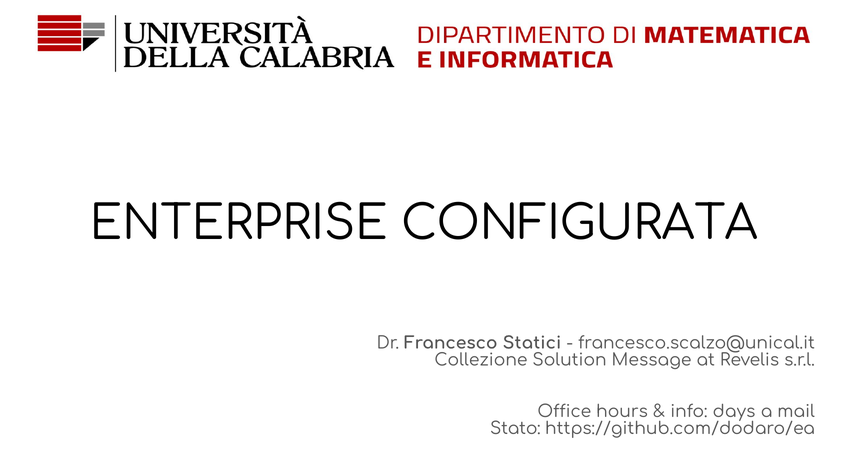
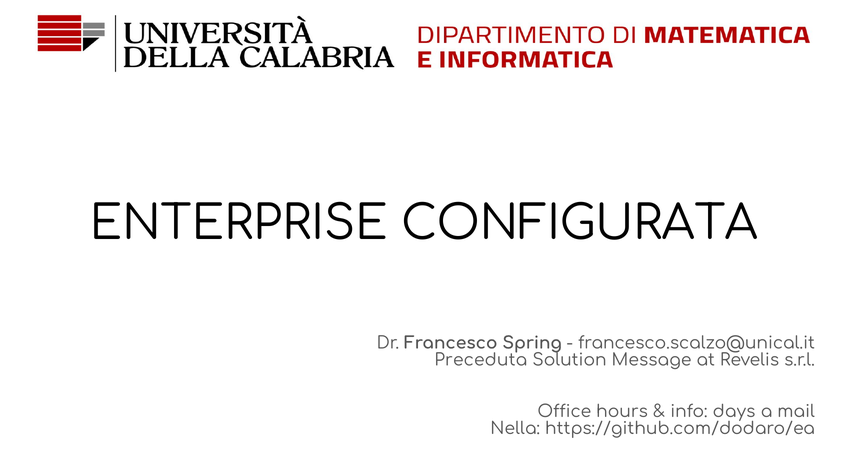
Statici: Statici -> Spring (532, 343)
Collezione: Collezione -> Preceduta (481, 360)
Stato: Stato -> Nella (515, 429)
